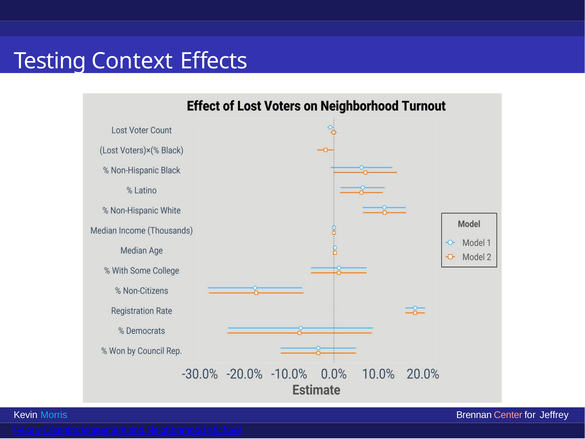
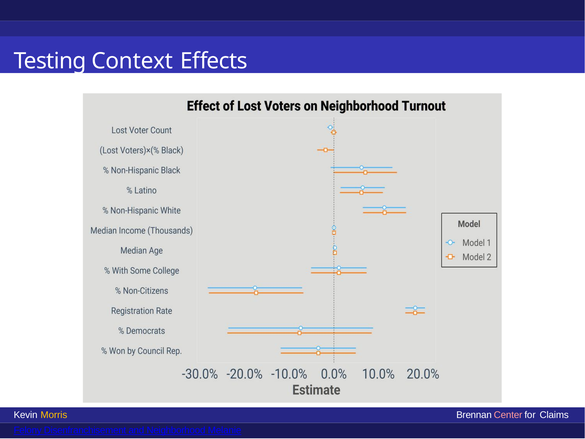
Morris colour: light blue -> yellow (54, 415)
Jeffrey: Jeffrey -> Claims (554, 415)
Michael: Michael -> Melanie (225, 431)
